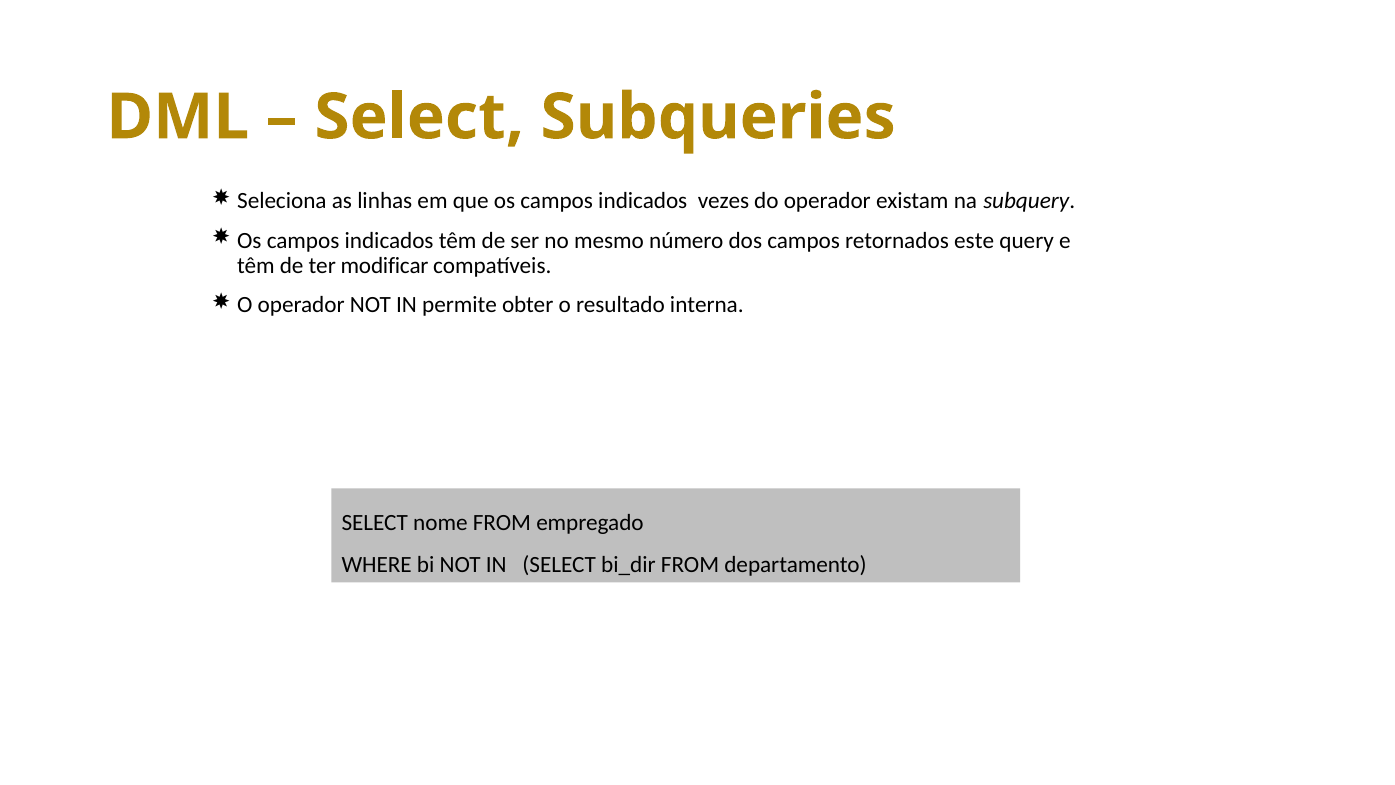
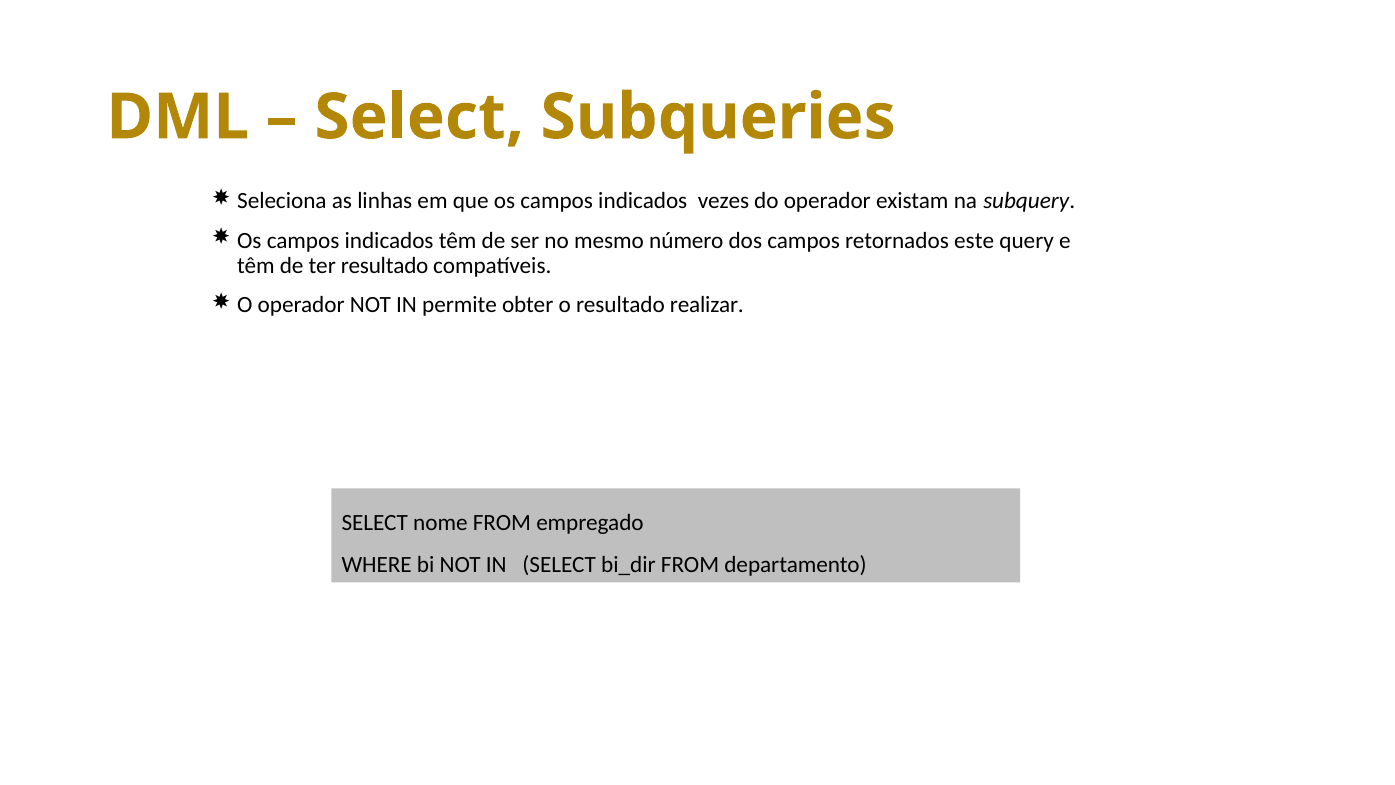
ter modificar: modificar -> resultado (385, 265)
interna: interna -> realizar (707, 305)
